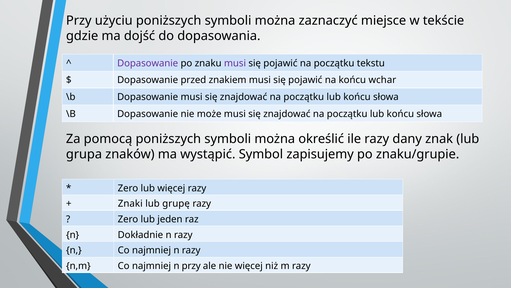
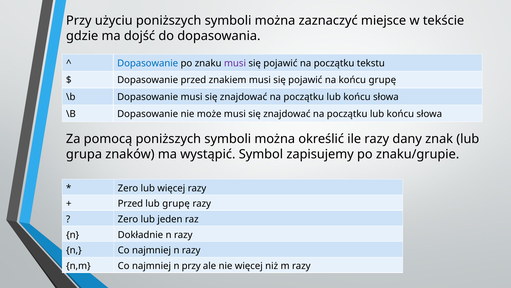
Dopasowanie colour: purple -> blue (148, 63)
końcu wchar: wchar -> grupę (382, 80)
Znaki: Znaki -> Przed (130, 203)
